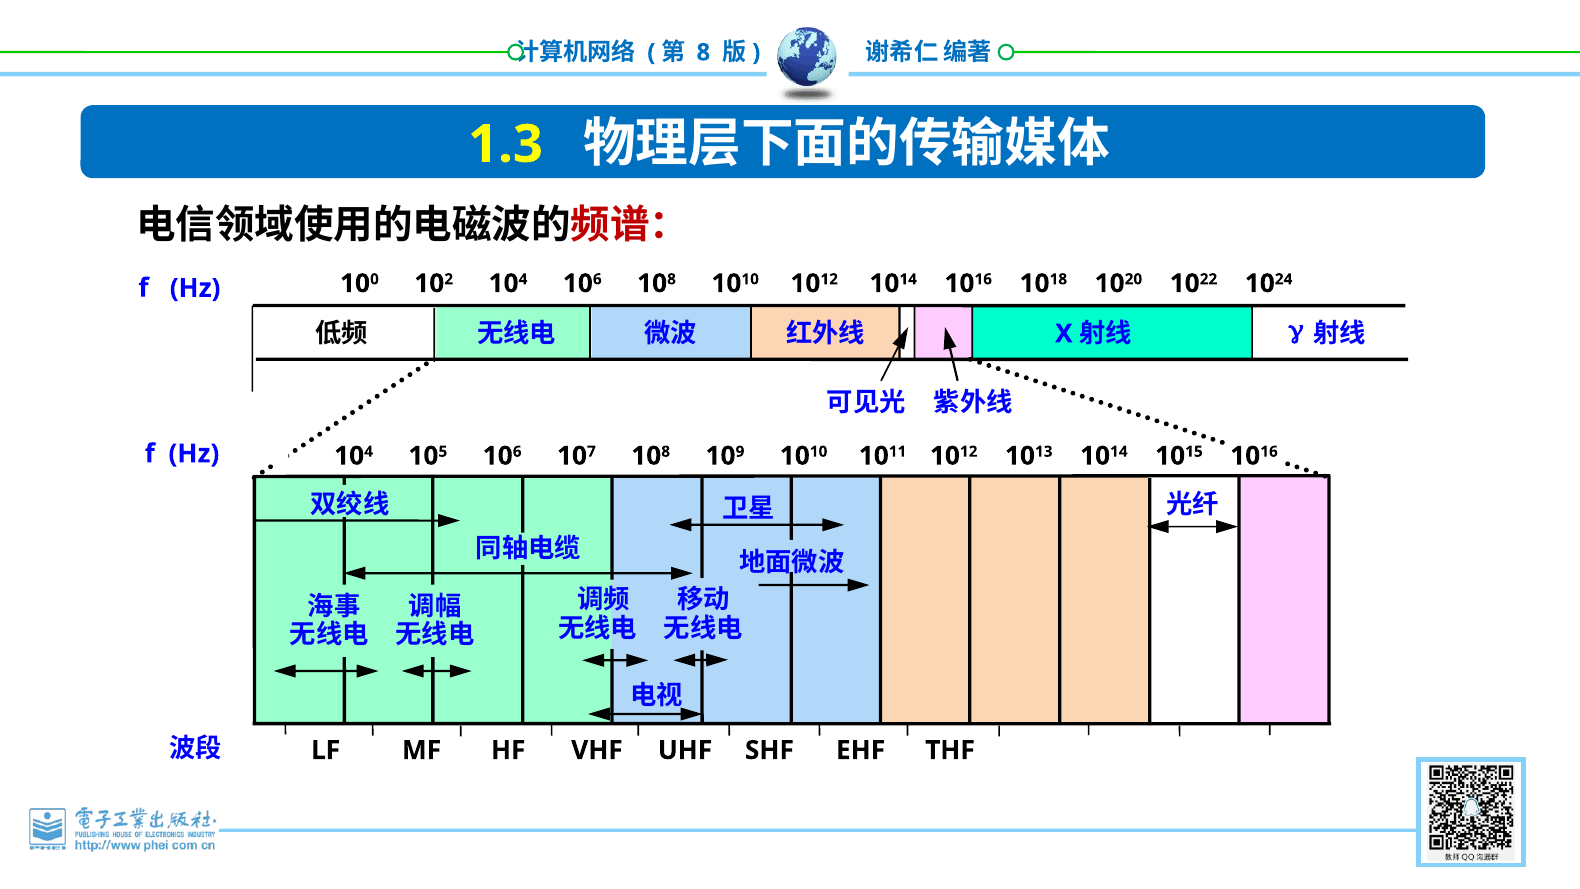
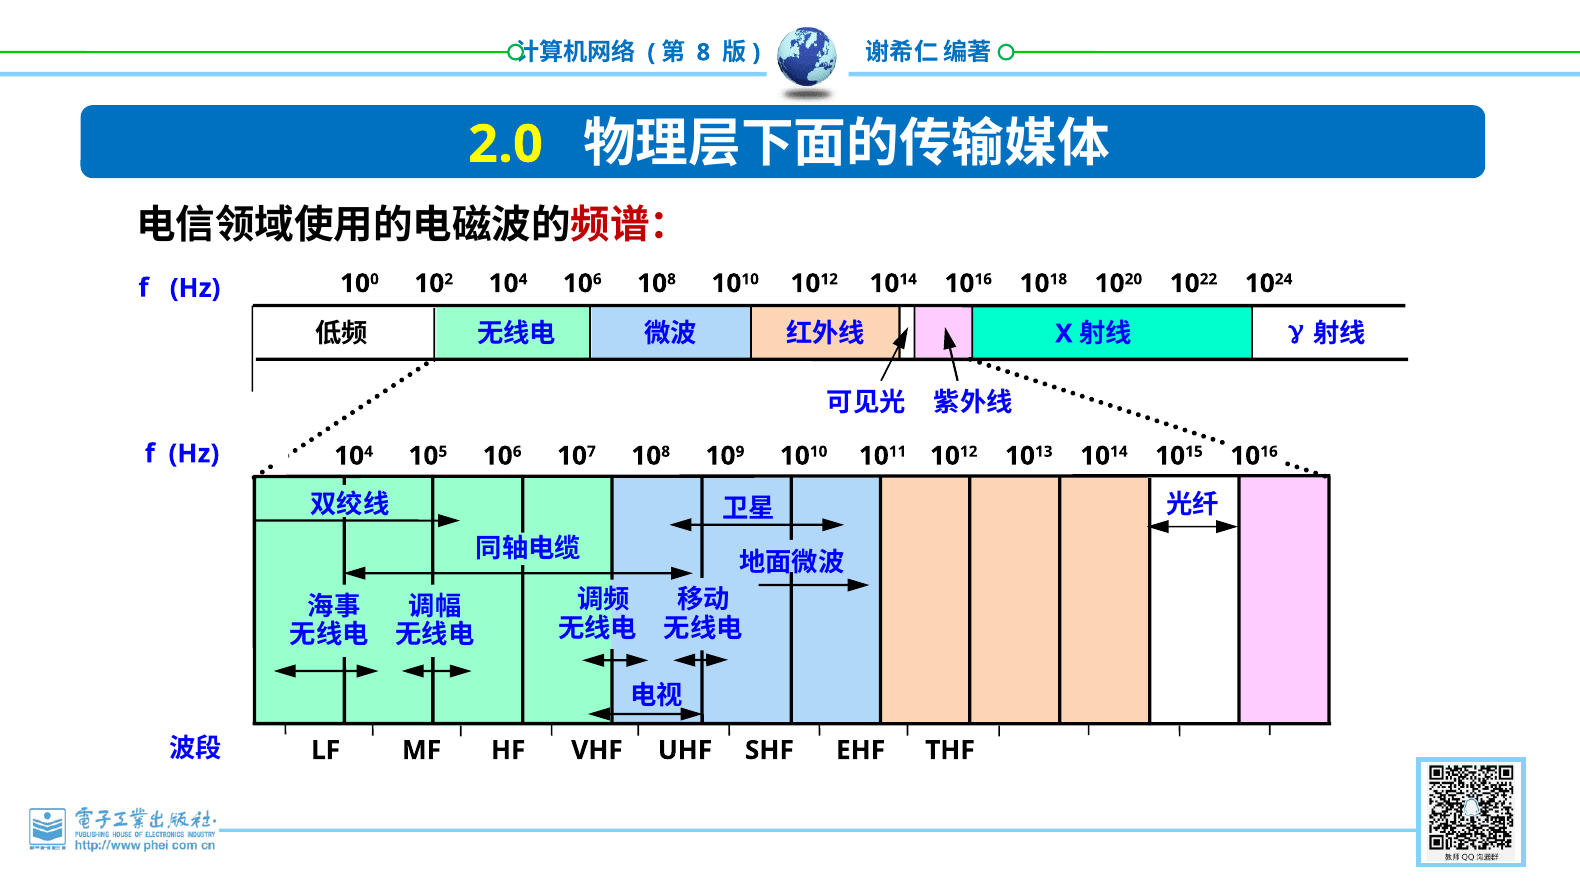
1.3: 1.3 -> 2.0 (506, 144)
